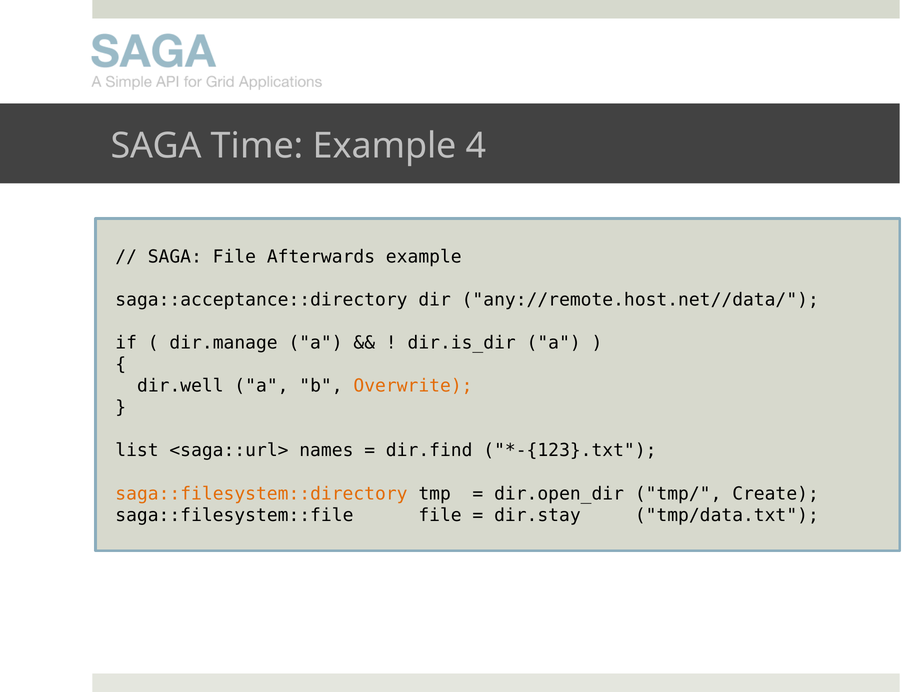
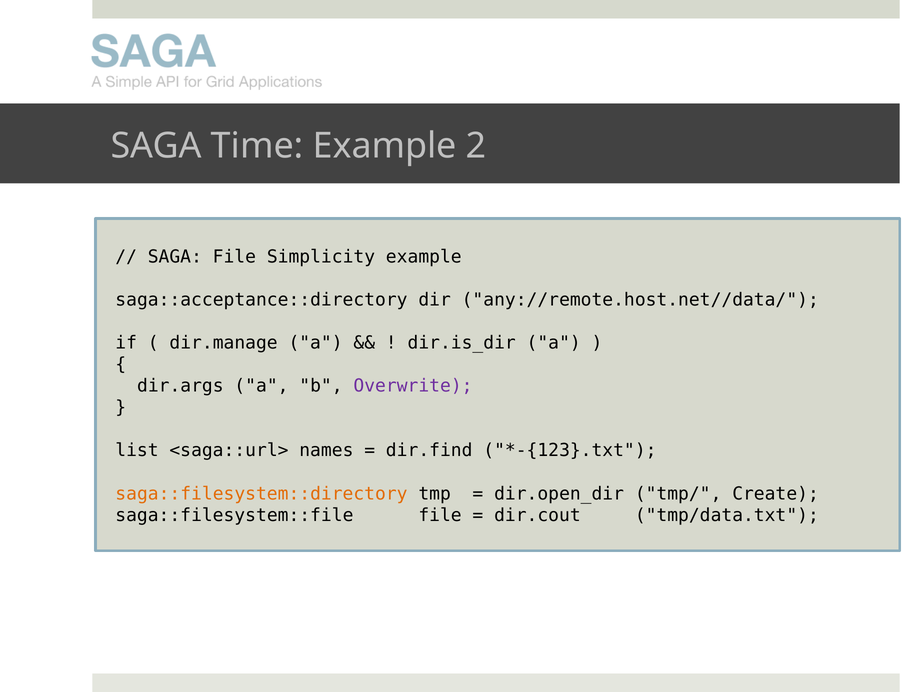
4: 4 -> 2 (476, 146)
Afterwards: Afterwards -> Simplicity (321, 257)
dir.well: dir.well -> dir.args (180, 386)
Overwrite colour: orange -> purple (413, 386)
dir.stay: dir.stay -> dir.cout (537, 515)
